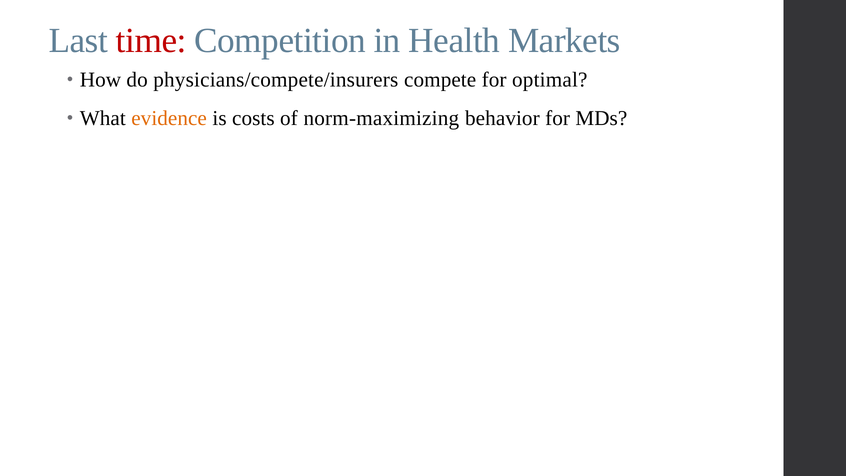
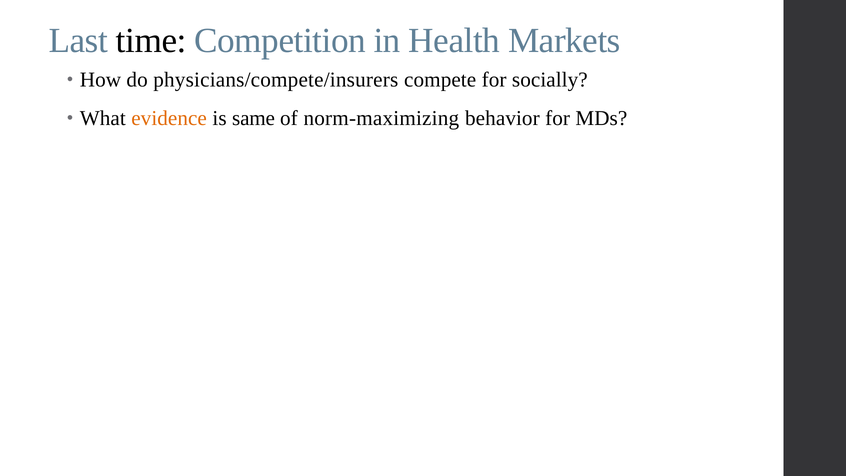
time colour: red -> black (151, 41)
optimal: optimal -> socially (550, 80)
costs: costs -> same (254, 118)
